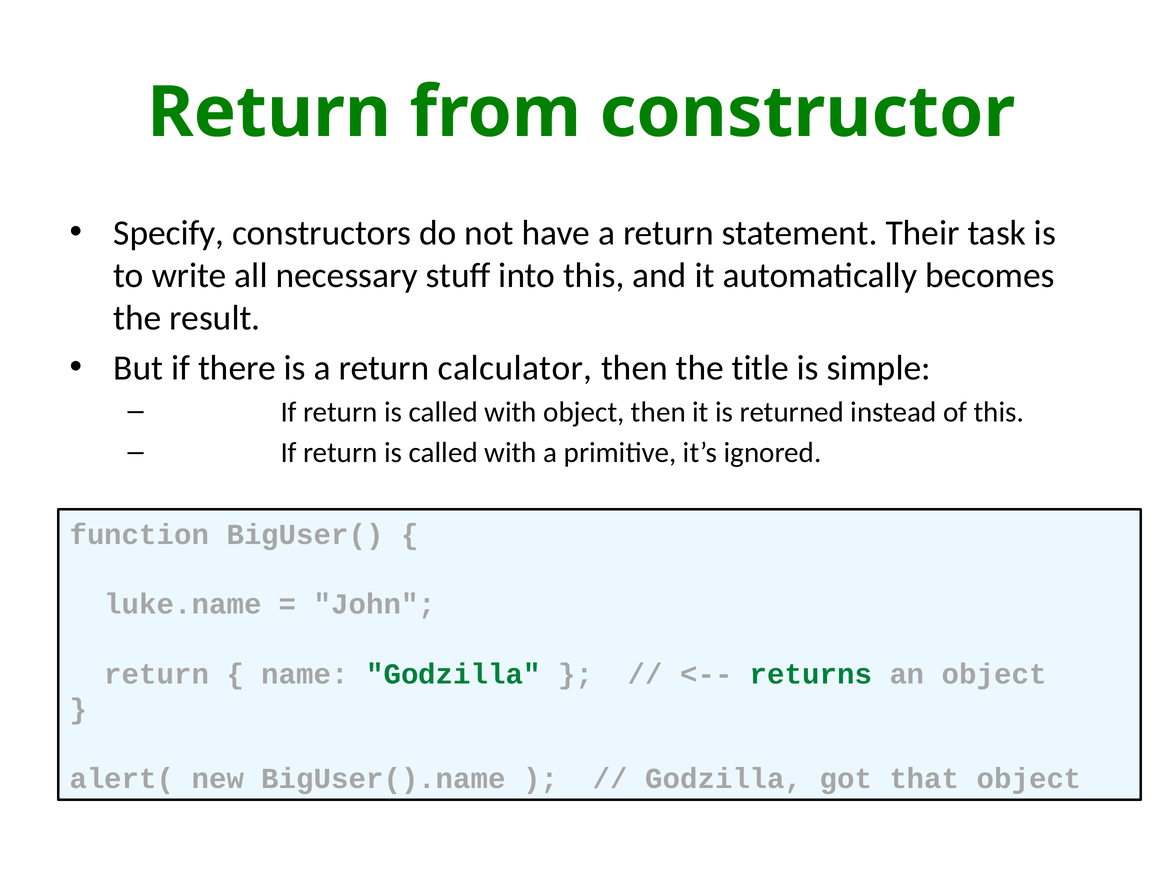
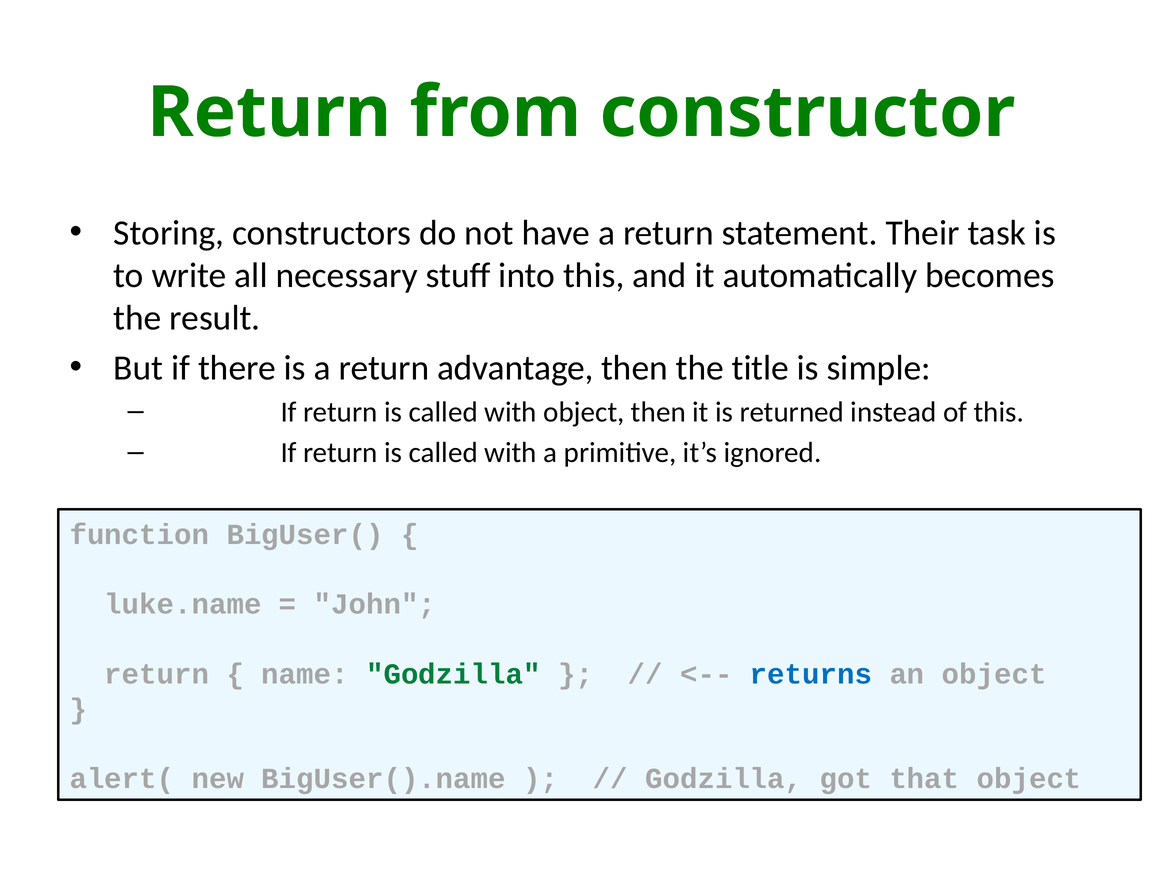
Specify: Specify -> Storing (169, 233)
calculator: calculator -> advantage (515, 368)
returns colour: green -> blue (811, 674)
